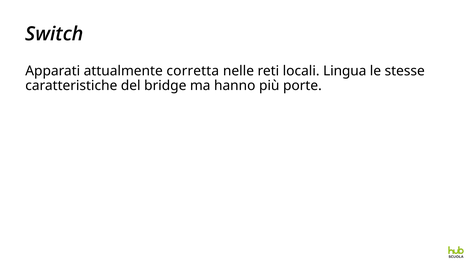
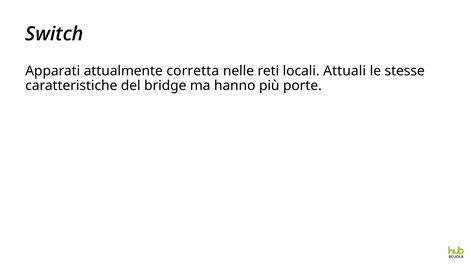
Lingua: Lingua -> Attuali (345, 71)
